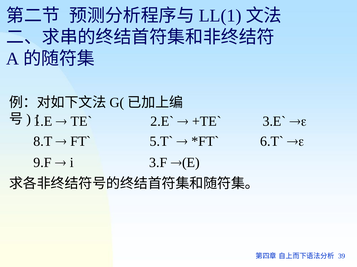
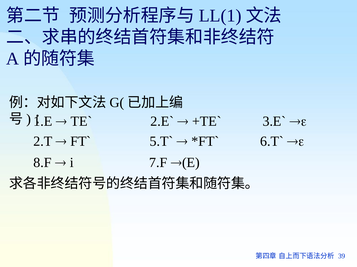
8.T: 8.T -> 2.T (43, 141)
9.F: 9.F -> 8.F (43, 162)
3.F: 3.F -> 7.F (158, 162)
